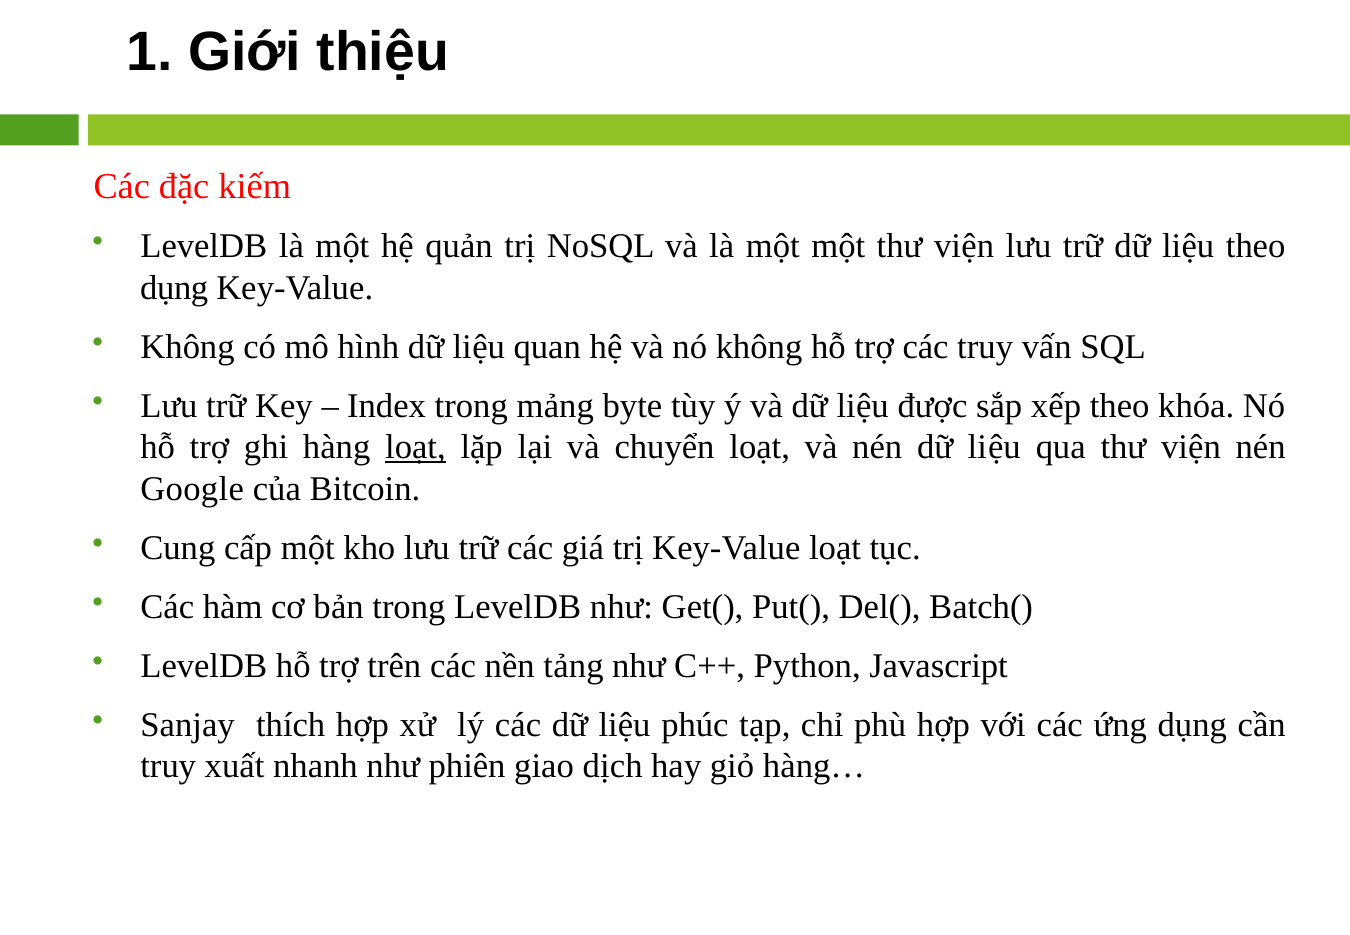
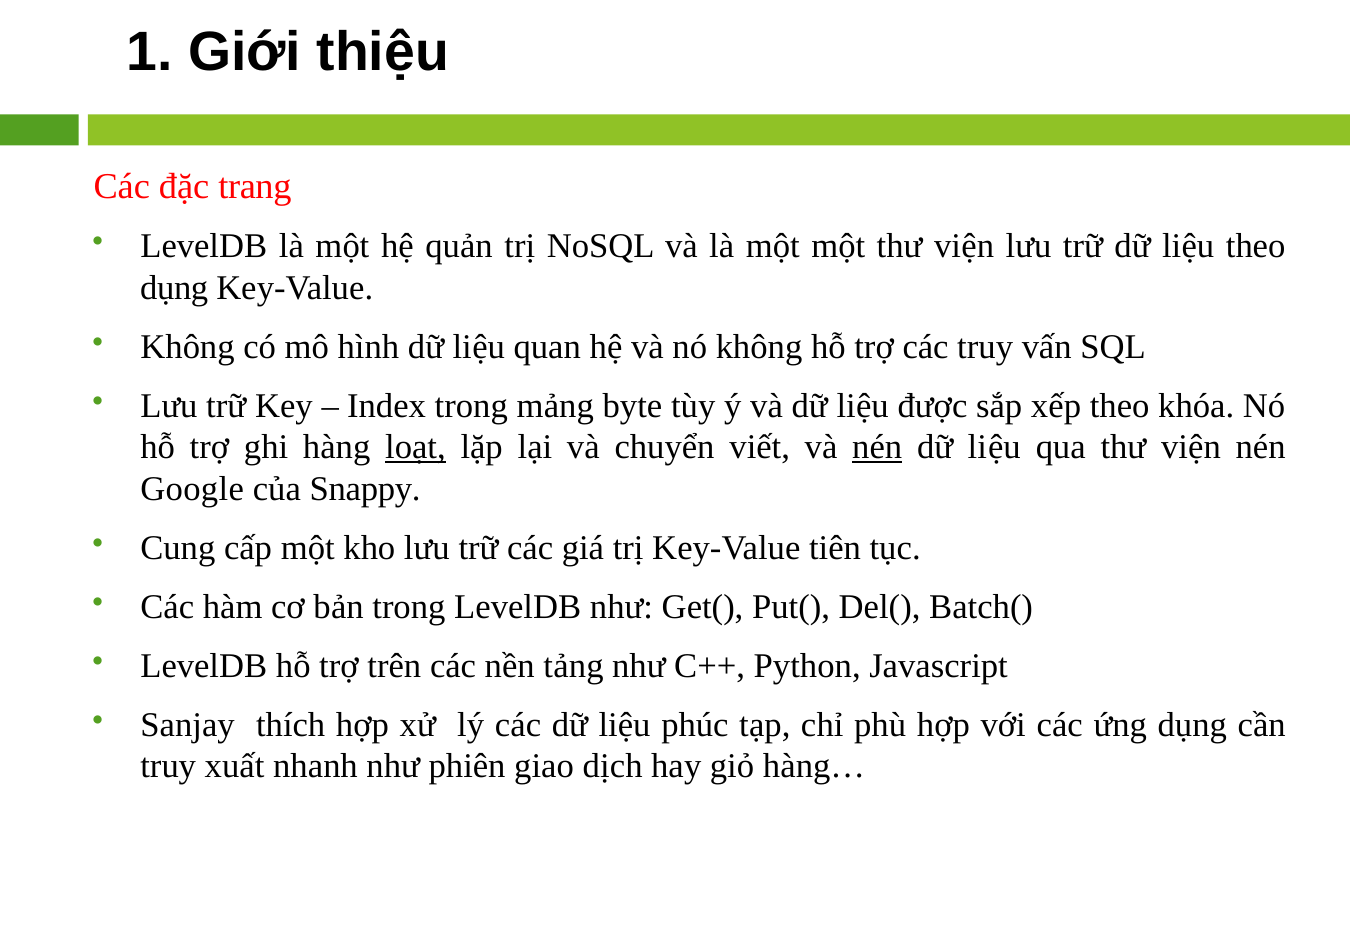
kiếm: kiếm -> trang (255, 186)
chuyển loạt: loạt -> viết (760, 447)
nén underline: none -> present (877, 447)
Bitcoin: Bitcoin -> Snappy (365, 489)
Key-Value loạt: loạt -> tiên (835, 548)
